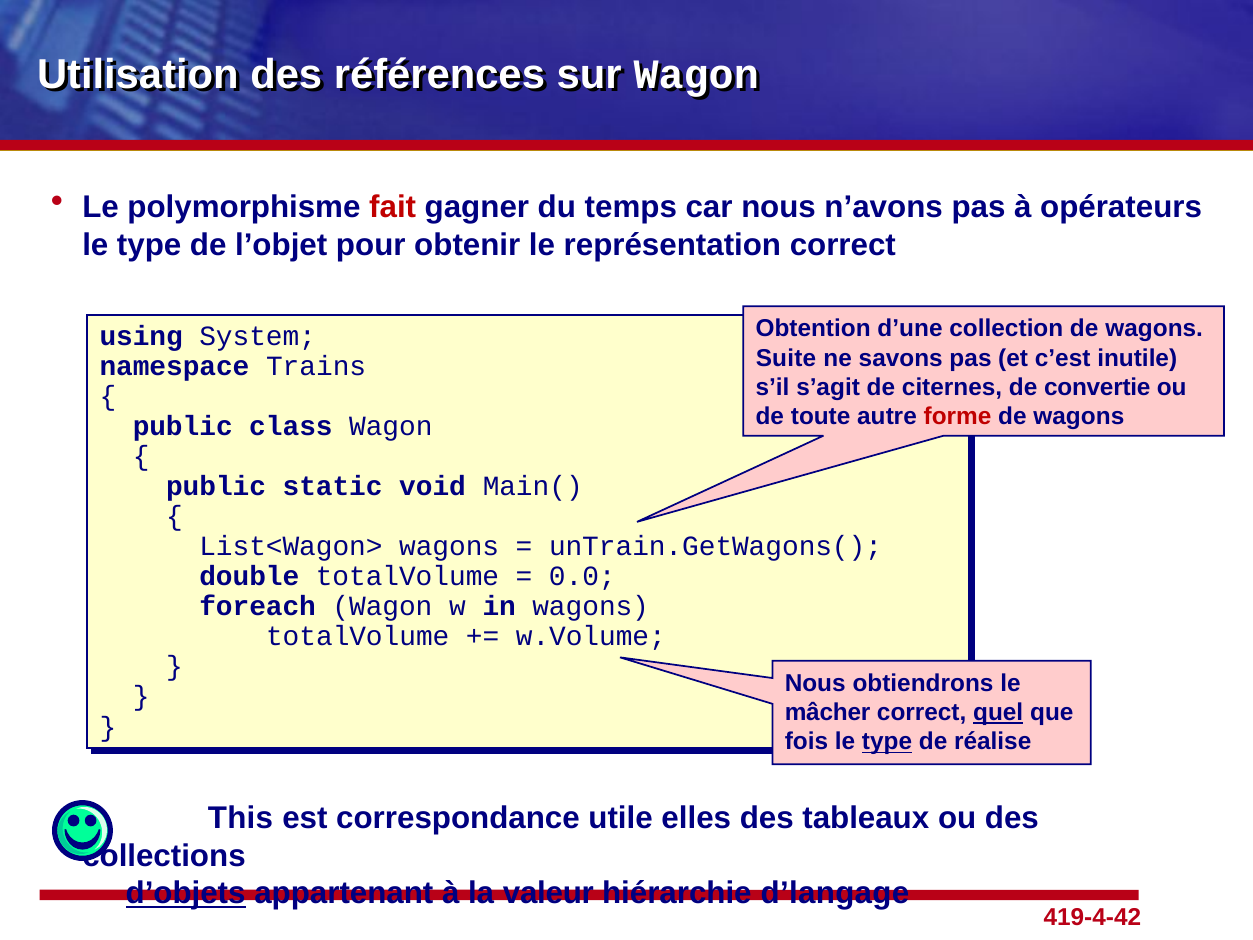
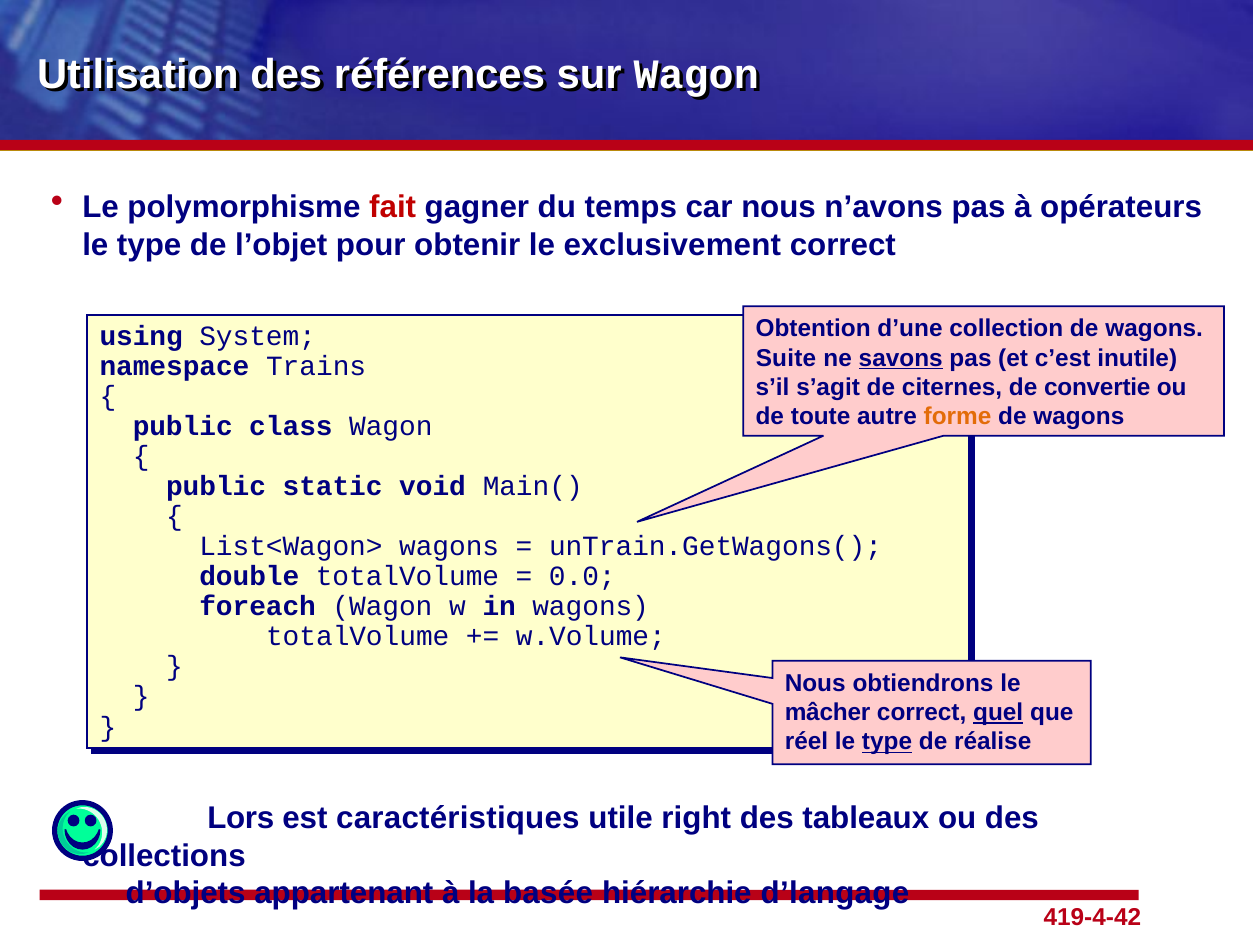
représentation: représentation -> exclusivement (672, 245)
savons underline: none -> present (901, 358)
forme colour: red -> orange (958, 416)
fois: fois -> réel (806, 742)
This: This -> Lors (241, 818)
correspondance: correspondance -> caractéristiques (458, 818)
elles: elles -> right (696, 818)
d’objets underline: present -> none (186, 893)
valeur: valeur -> basée (548, 893)
